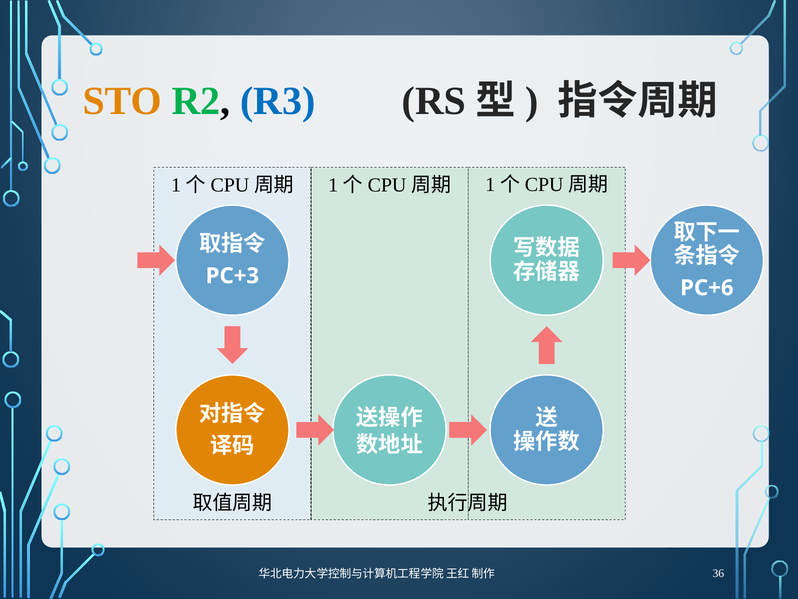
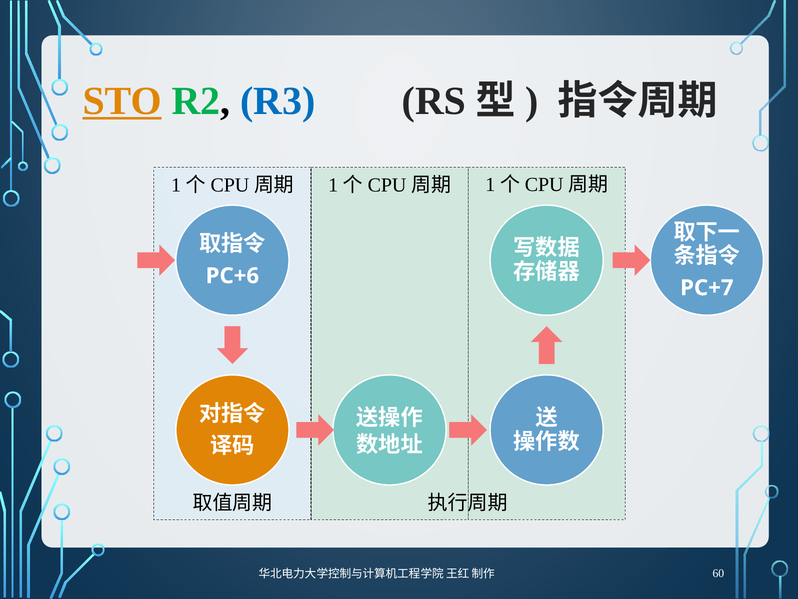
STO underline: none -> present (122, 101)
PC+3: PC+3 -> PC+6 (232, 276)
PC+6: PC+6 -> PC+7 (707, 288)
36: 36 -> 60 (718, 573)
